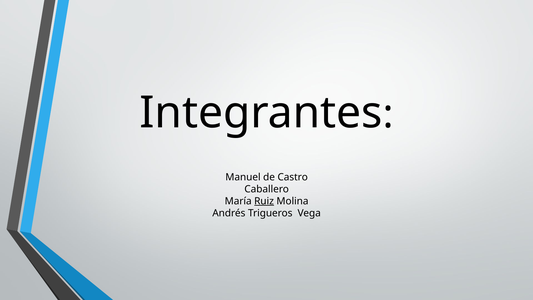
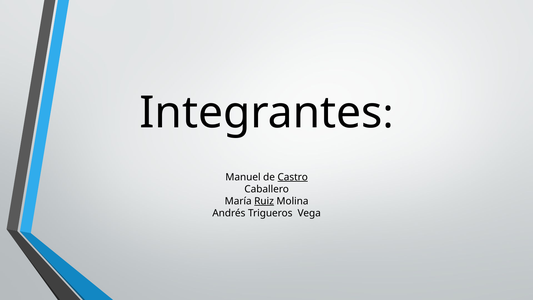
Castro underline: none -> present (293, 177)
